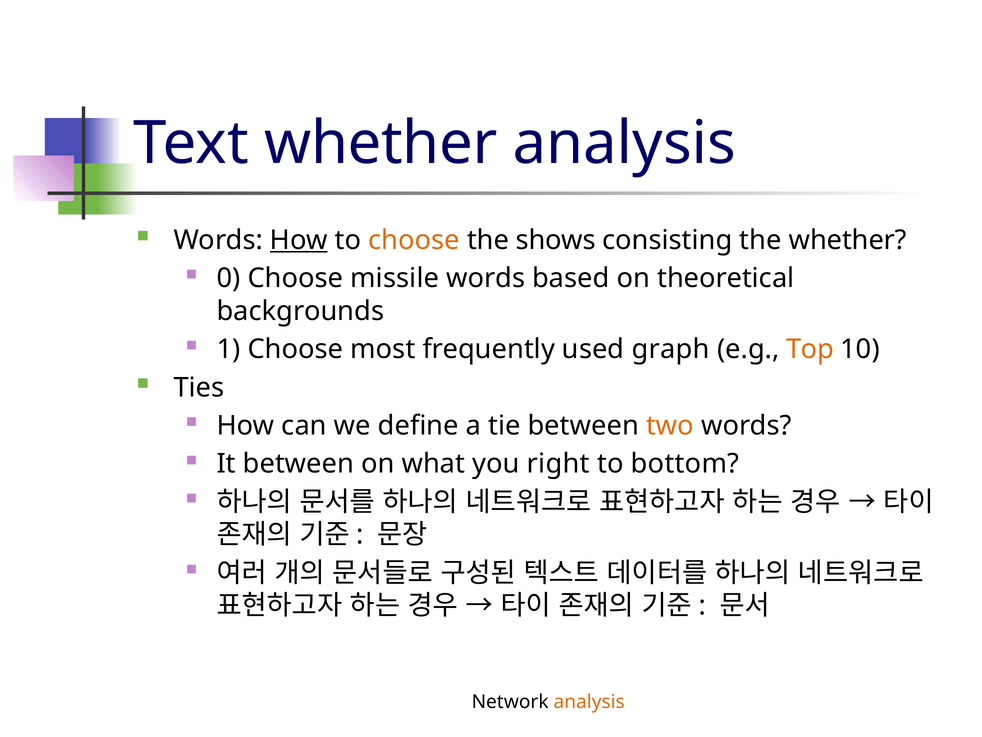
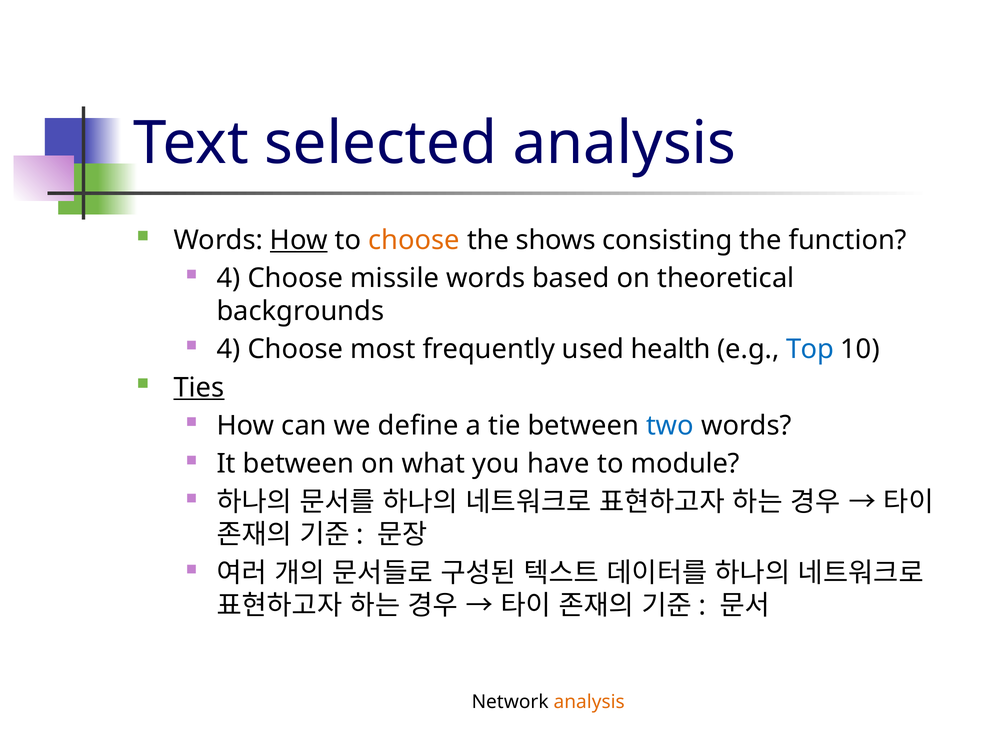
Text whether: whether -> selected (381, 143)
the whether: whether -> function (848, 240)
0: 0 -> 4 (229, 278)
1: 1 -> 4 (229, 349)
graph: graph -> health (671, 349)
Top colour: orange -> blue (810, 349)
Ties underline: none -> present (199, 387)
two colour: orange -> blue (670, 425)
right: right -> have (558, 464)
bottom: bottom -> module (685, 464)
